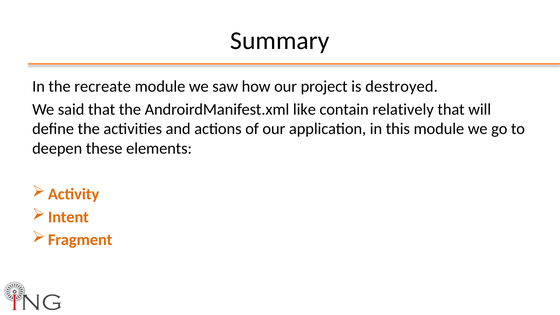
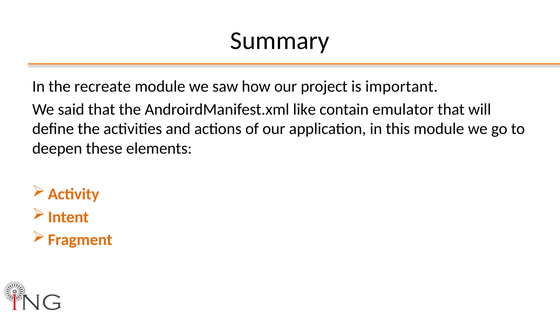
destroyed: destroyed -> important (402, 87)
relatively: relatively -> emulator (403, 109)
